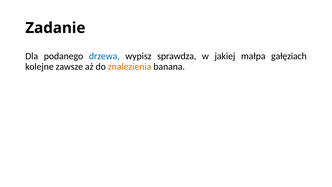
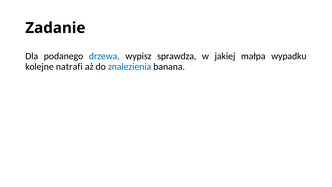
gałęziach: gałęziach -> wypadku (289, 56)
zawsze: zawsze -> natrafi (69, 67)
znalezienia colour: orange -> blue (130, 67)
